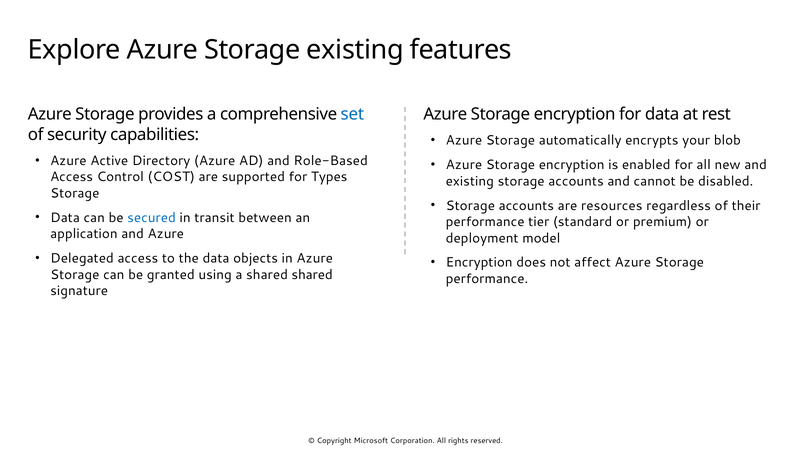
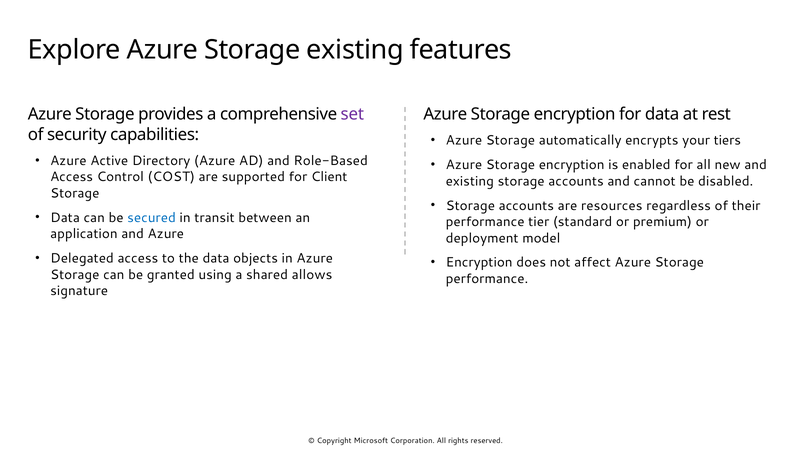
set colour: blue -> purple (352, 114)
blob: blob -> tiers (727, 141)
Types: Types -> Client (329, 177)
shared shared: shared -> allows (312, 275)
